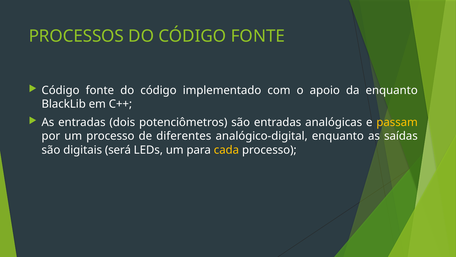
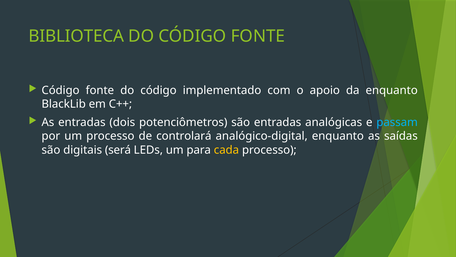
PROCESSOS: PROCESSOS -> BIBLIOTECA (76, 36)
passam colour: yellow -> light blue (397, 122)
diferentes: diferentes -> controlará (184, 136)
